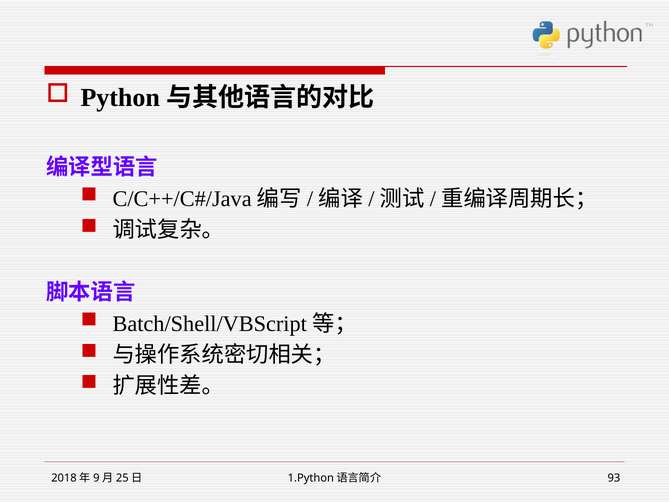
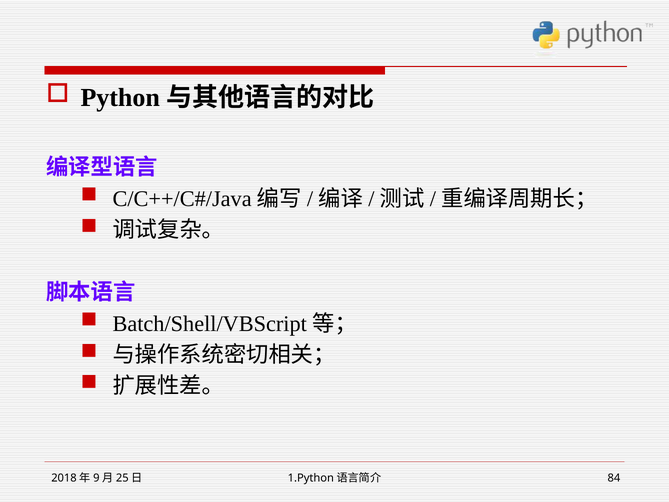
93: 93 -> 84 (614, 478)
